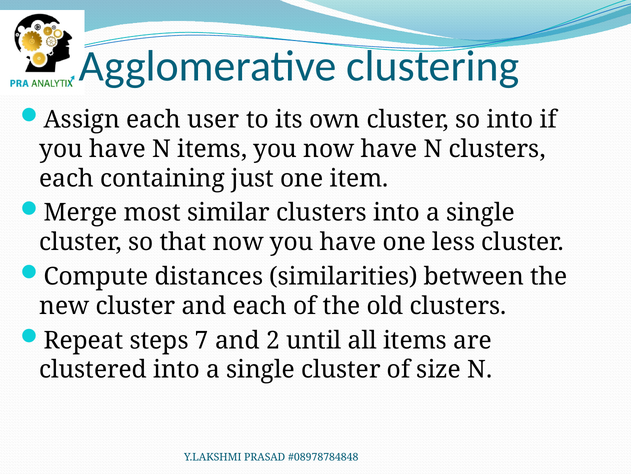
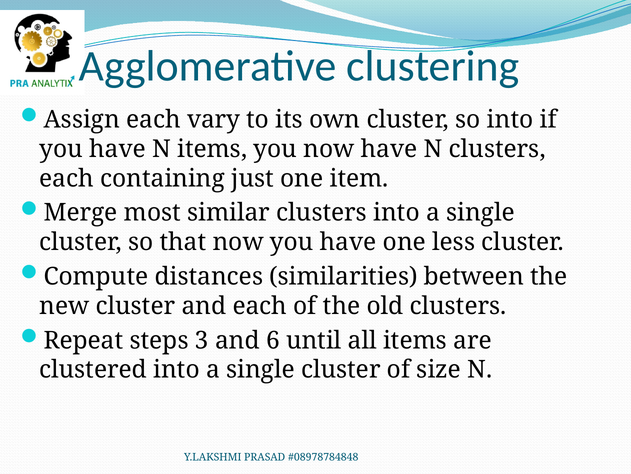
user: user -> vary (214, 119)
7: 7 -> 3 (202, 340)
2: 2 -> 6 (273, 340)
